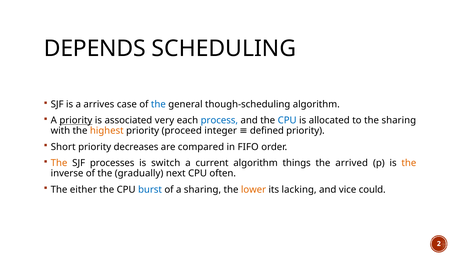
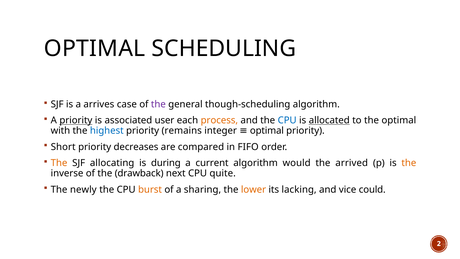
DEPENDS: DEPENDS -> OPTIMAL (95, 48)
the colour: blue -> purple (158, 104)
very: very -> user (165, 120)
process colour: blue -> orange (219, 120)
allocated underline: none -> present (329, 120)
the sharing: sharing -> optimal (399, 120)
highest colour: orange -> blue (107, 131)
proceed: proceed -> remains (182, 131)
integer defined: defined -> optimal (267, 131)
processes: processes -> allocating (112, 163)
switch: switch -> during (166, 163)
things: things -> would (297, 163)
gradually: gradually -> drawback (139, 173)
often: often -> quite (223, 173)
either: either -> newly (83, 189)
burst colour: blue -> orange (150, 189)
